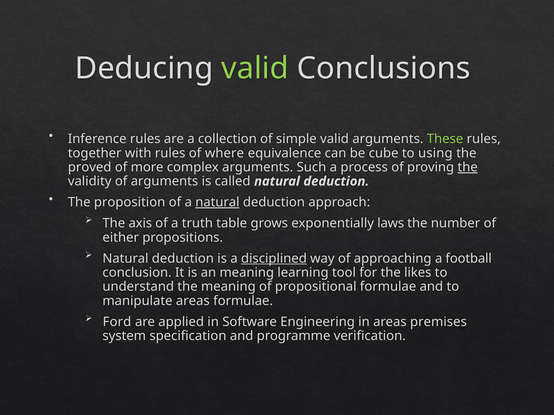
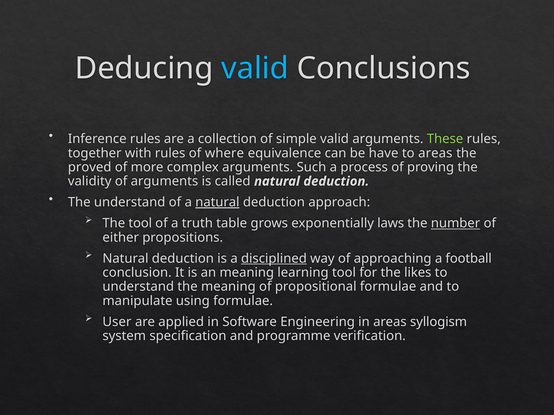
valid colour: light green -> light blue (255, 68)
cube: cube -> have (384, 153)
to using: using -> areas (435, 153)
the underline: present -> none (468, 167)
The proposition: proposition -> understand (130, 203)
The axis: axis -> tool (140, 224)
number underline: none -> present (456, 224)
manipulate areas: areas -> using (193, 301)
Ford: Ford -> User (117, 322)
premises: premises -> syllogism (439, 322)
